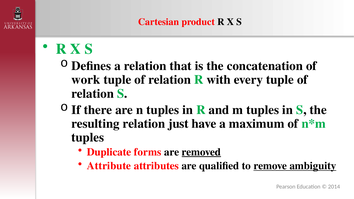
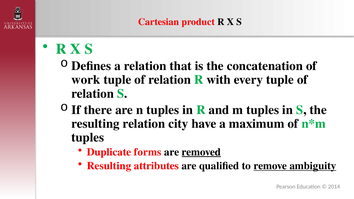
just: just -> city (178, 124)
Attribute: Attribute -> Resulting (109, 166)
